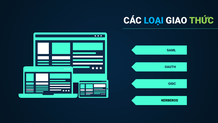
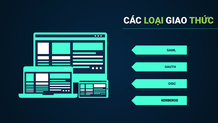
LOẠI colour: light blue -> light green (154, 21)
